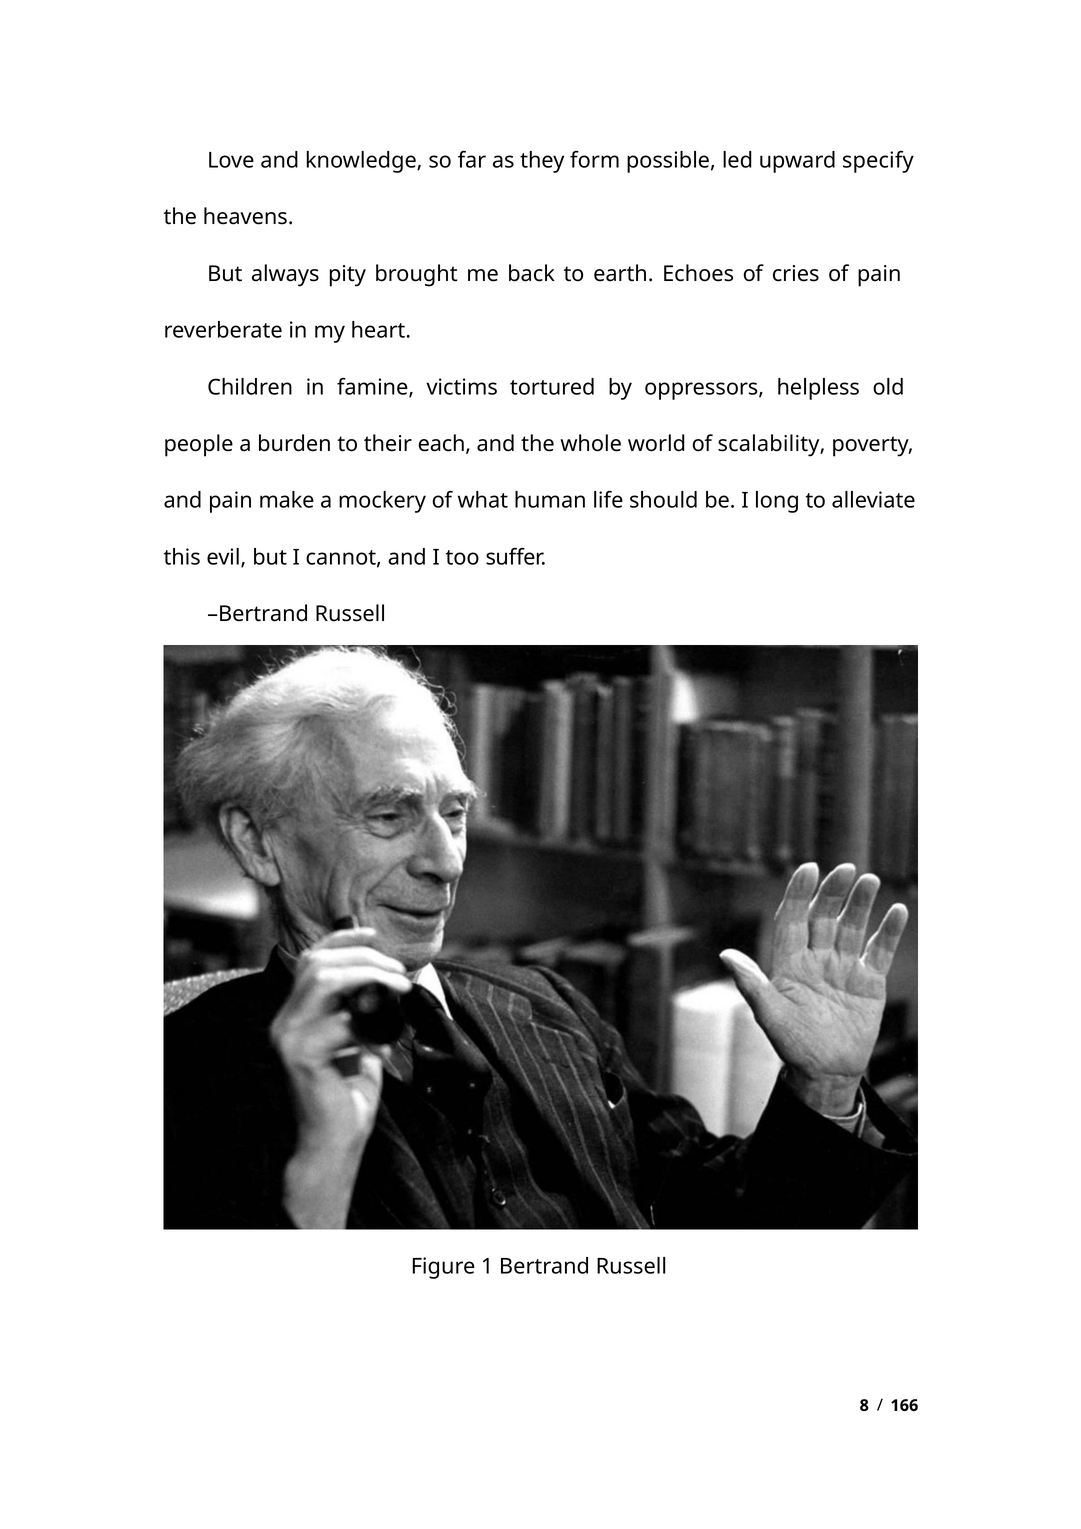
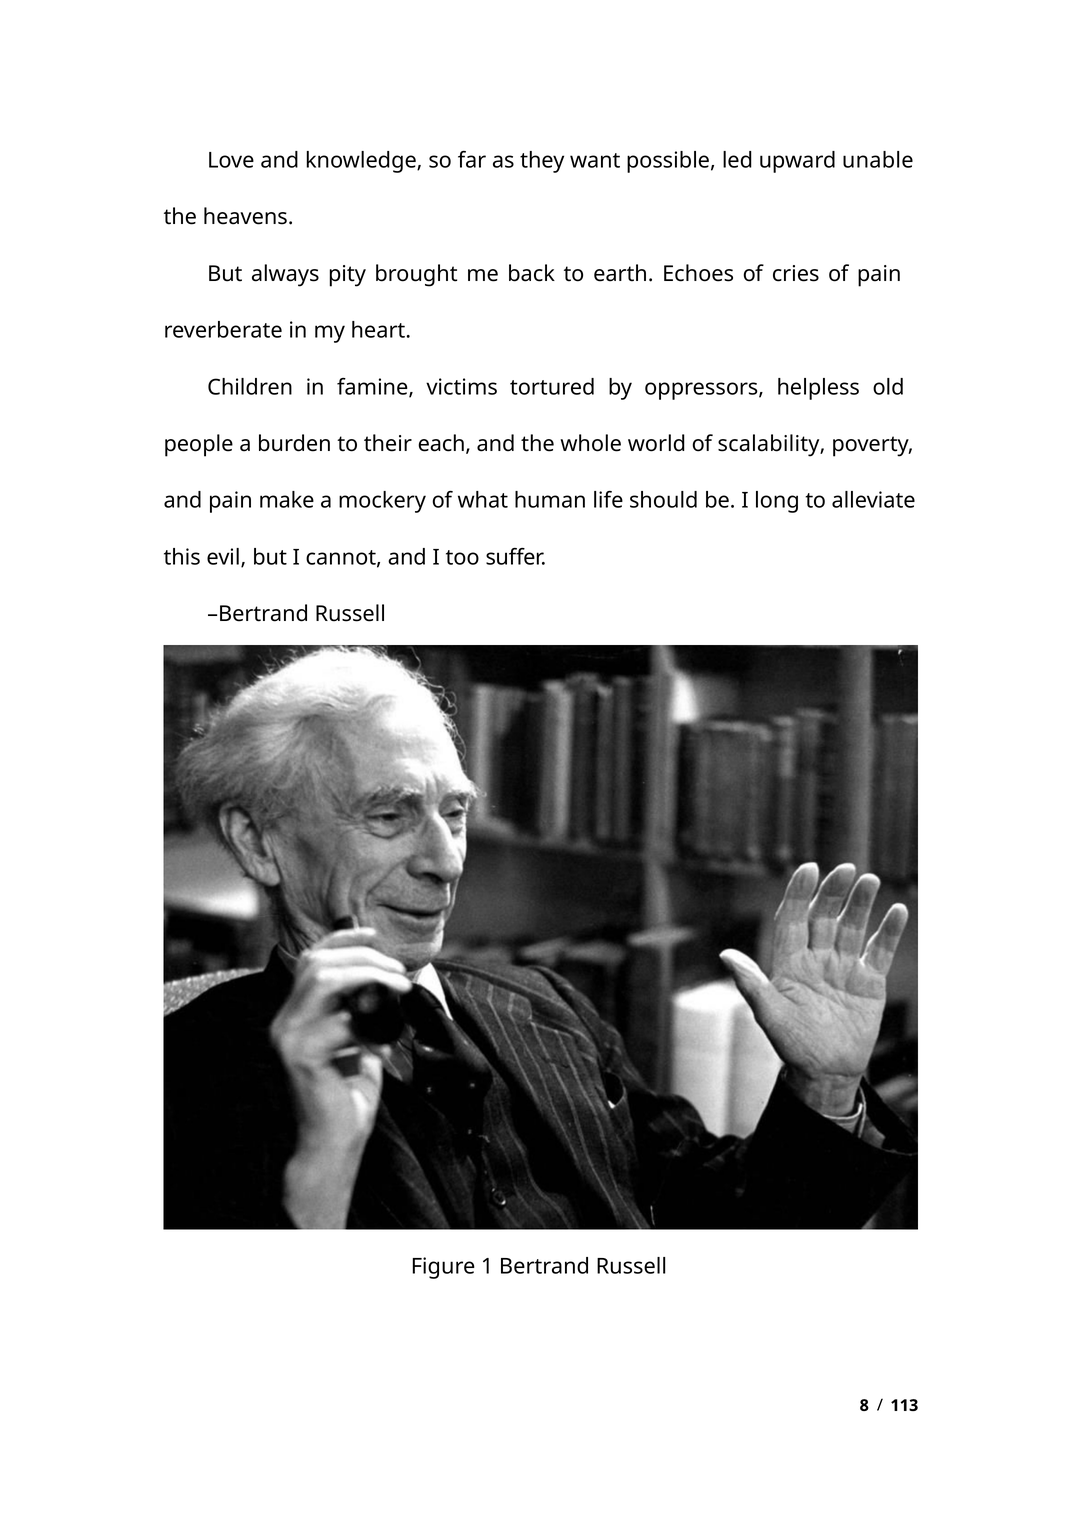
form: form -> want (595, 160)
specify: specify -> unable (878, 160)
166: 166 -> 113 (904, 1405)
